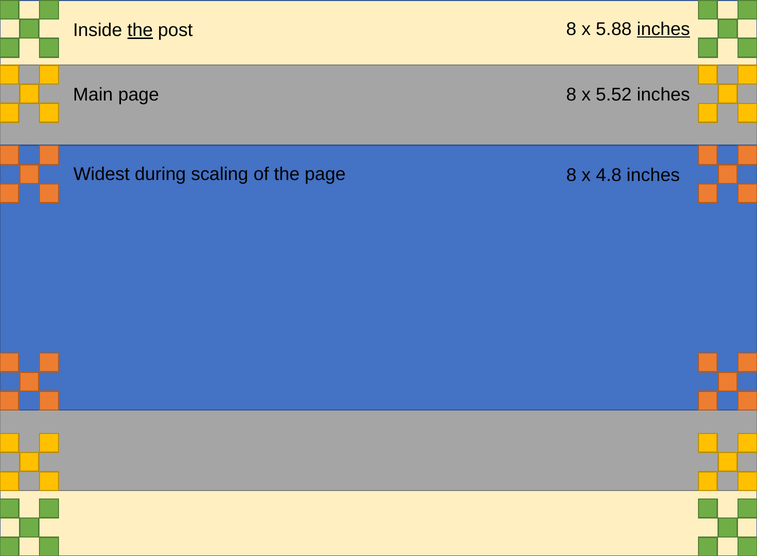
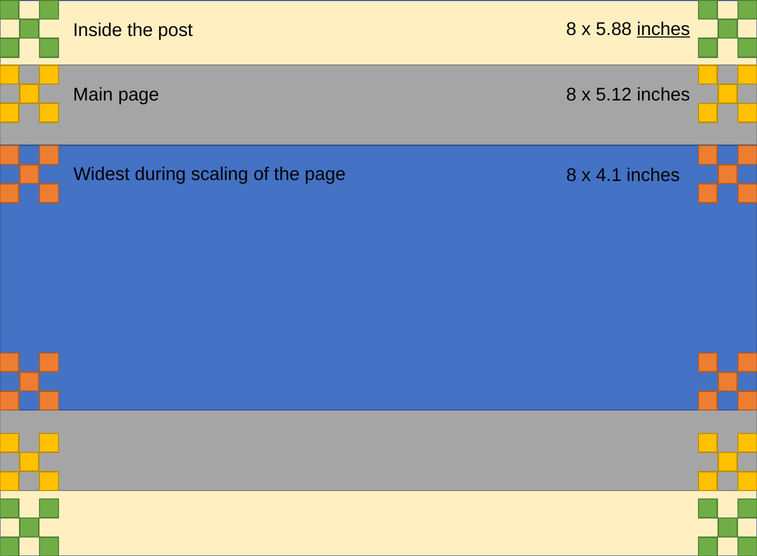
the underline: present -> none (140, 30)
5.52: 5.52 -> 5.12 (614, 95)
4.8: 4.8 -> 4.1 (609, 175)
